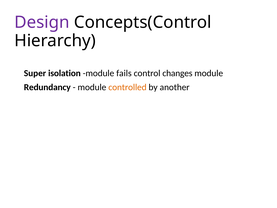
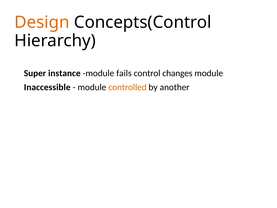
Design colour: purple -> orange (42, 22)
isolation: isolation -> instance (64, 73)
Redundancy: Redundancy -> Inaccessible (47, 87)
